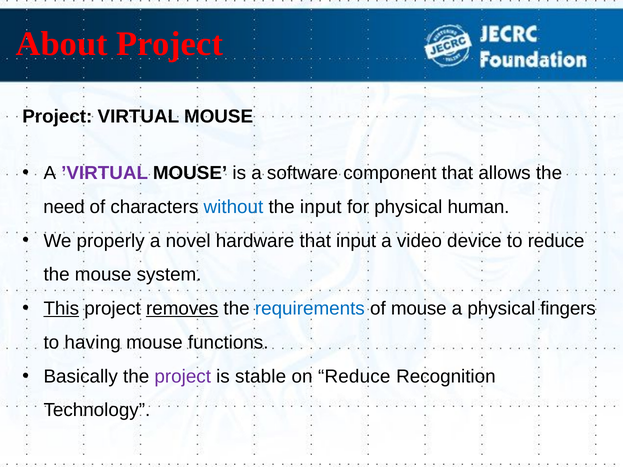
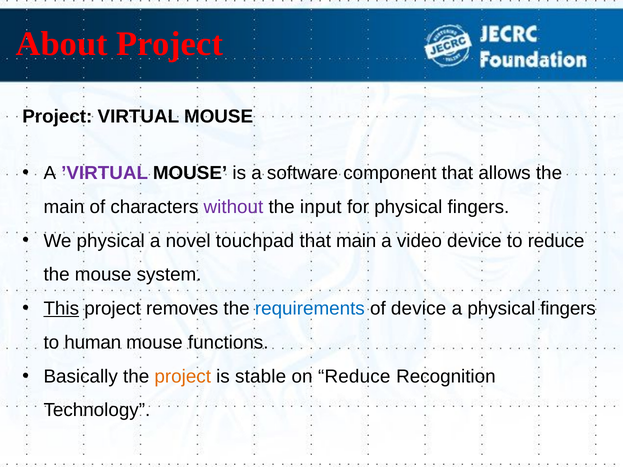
need: need -> main (64, 207)
without colour: blue -> purple (233, 207)
for physical human: human -> fingers (478, 207)
We properly: properly -> physical (111, 241)
hardware: hardware -> touchpad (255, 241)
that input: input -> main (356, 241)
removes underline: present -> none (182, 309)
of mouse: mouse -> device (419, 309)
having: having -> human (93, 343)
project colour: purple -> orange (183, 377)
